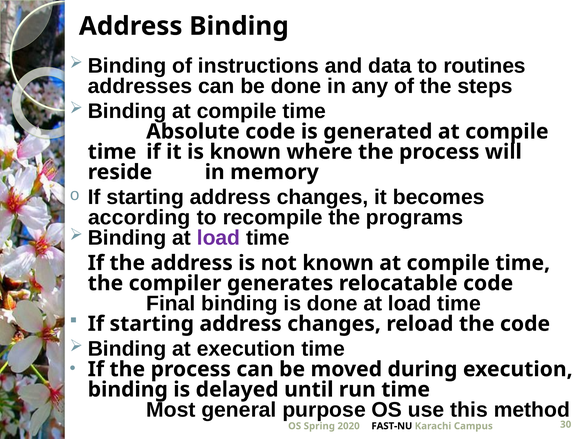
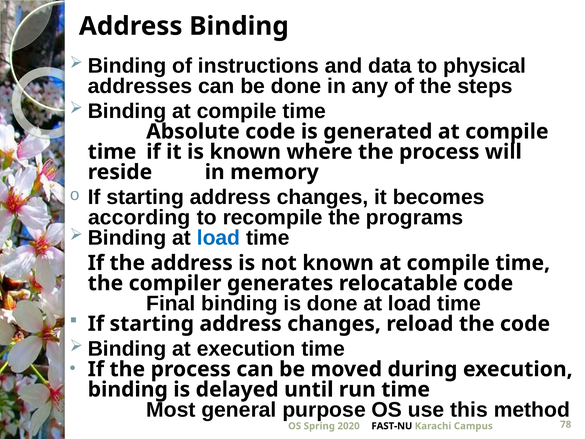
routines: routines -> physical (485, 66)
load colour: purple -> blue (219, 238)
30: 30 -> 78 (566, 424)
